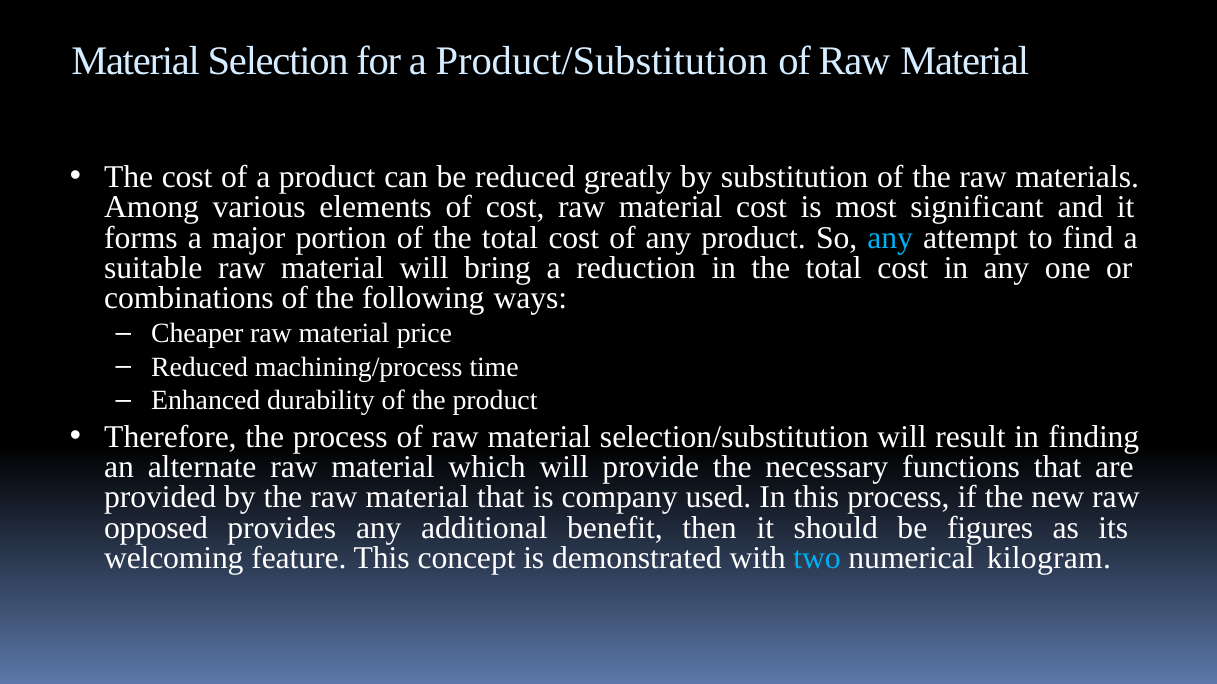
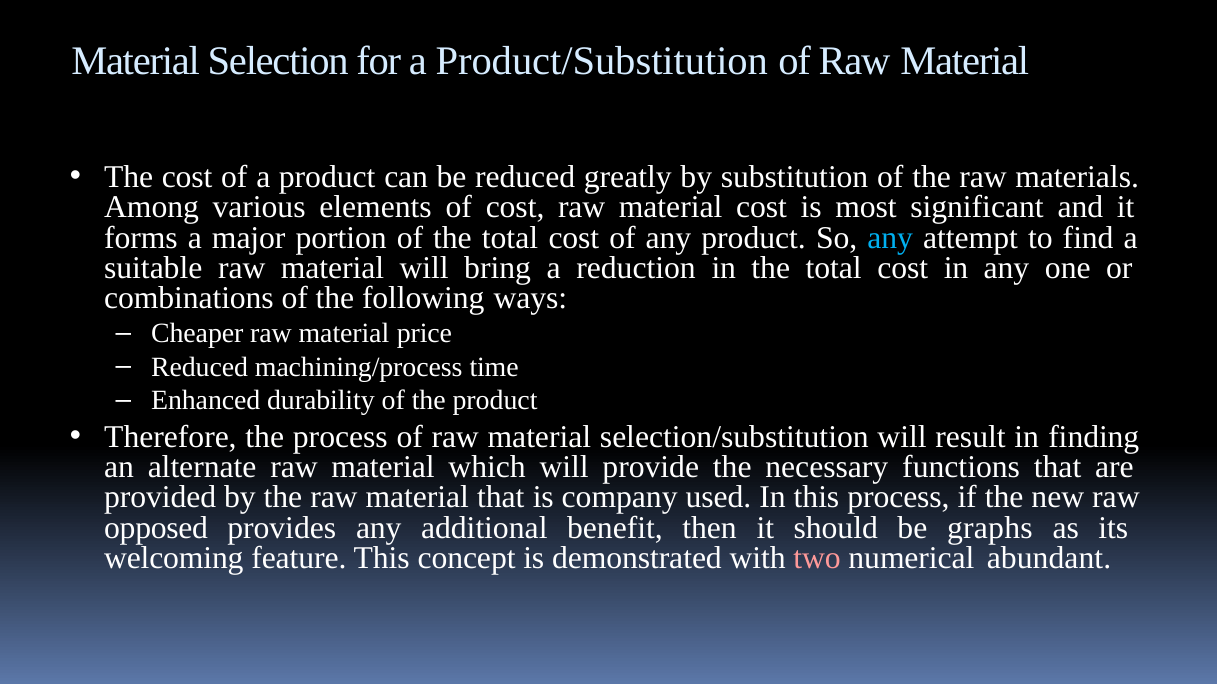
figures: figures -> graphs (990, 528)
two colour: light blue -> pink (817, 559)
kilogram: kilogram -> abundant (1049, 559)
